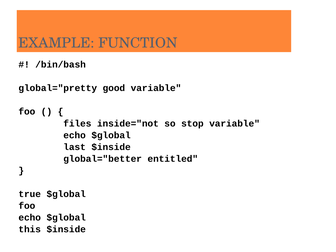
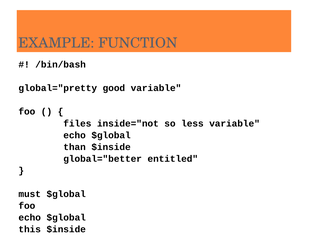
stop: stop -> less (192, 123)
last: last -> than (75, 147)
true: true -> must (30, 194)
